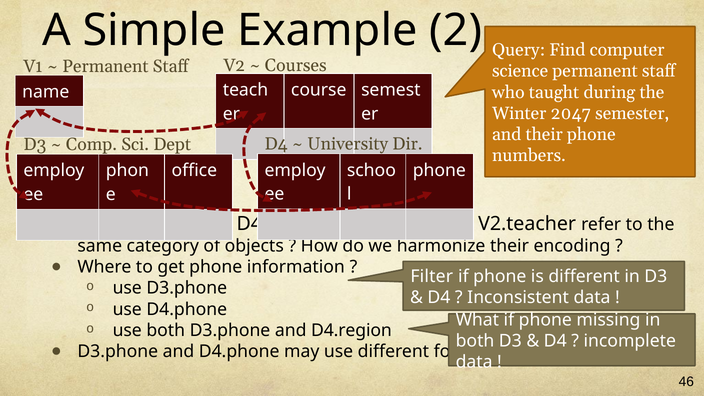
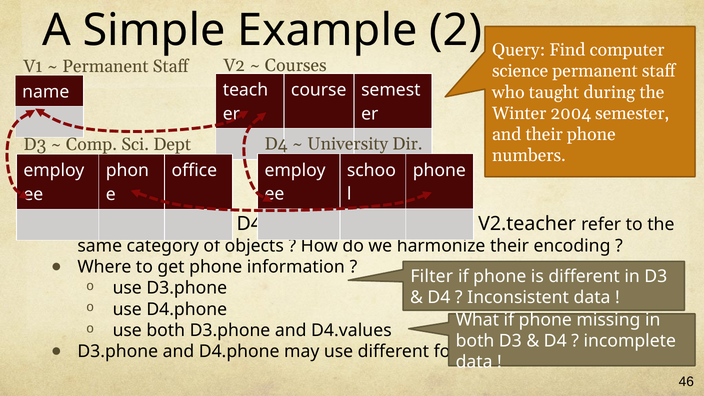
2047: 2047 -> 2004 (571, 113)
D4.region: D4.region -> D4.values (351, 330)
